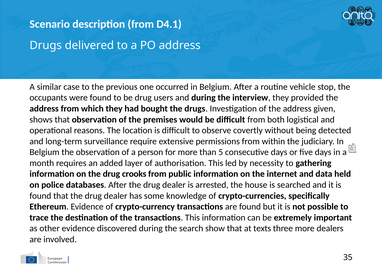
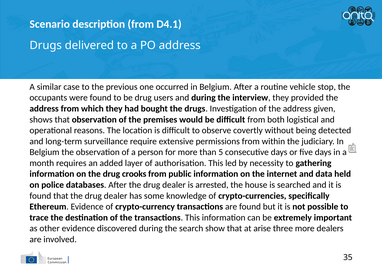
texts: texts -> arise (262, 229)
